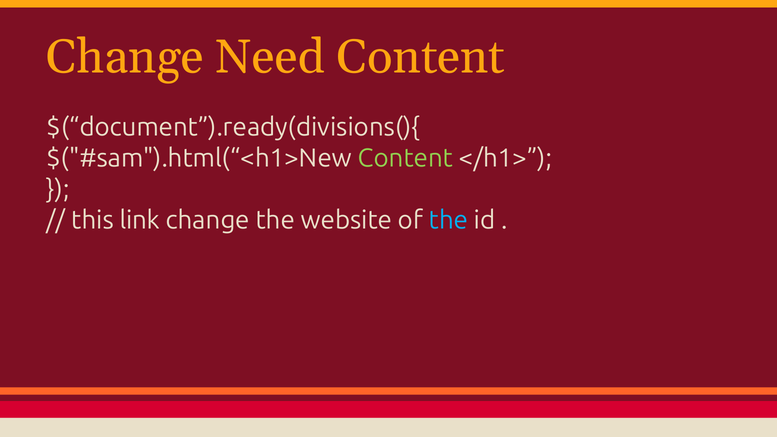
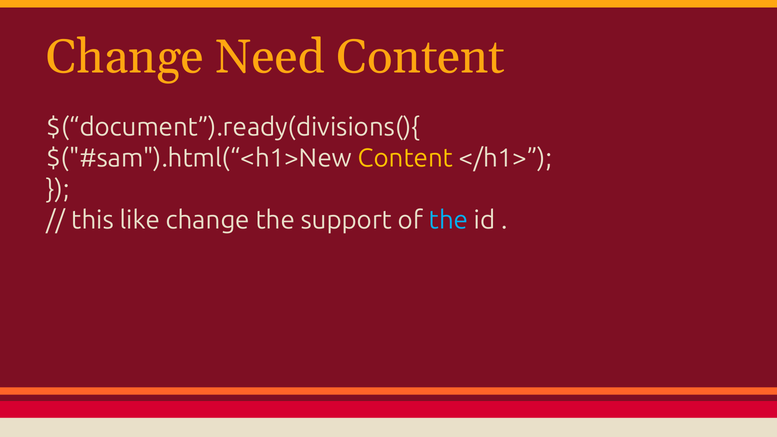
Content colour: light green -> yellow (405, 158)
link: link -> like (140, 220)
website: website -> support (346, 220)
